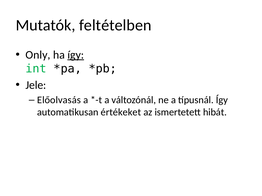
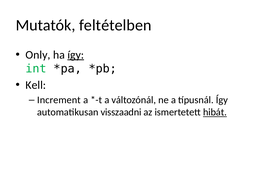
Jele: Jele -> Kell (36, 85)
Előolvasás: Előolvasás -> Increment (59, 100)
értékeket: értékeket -> visszaadni (121, 113)
hibát underline: none -> present (215, 113)
